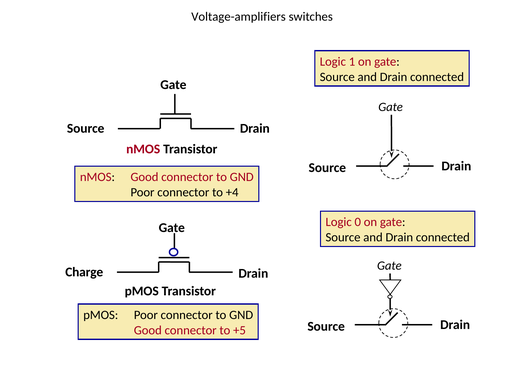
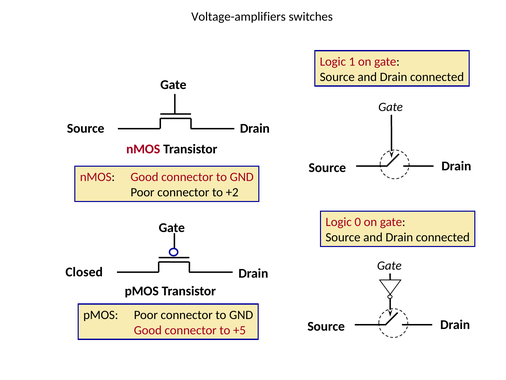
+4: +4 -> +2 (232, 192)
Charge: Charge -> Closed (84, 272)
